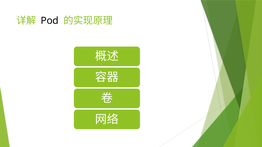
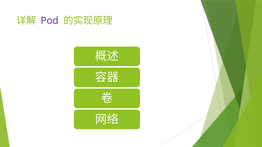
Pod colour: black -> purple (50, 21)
